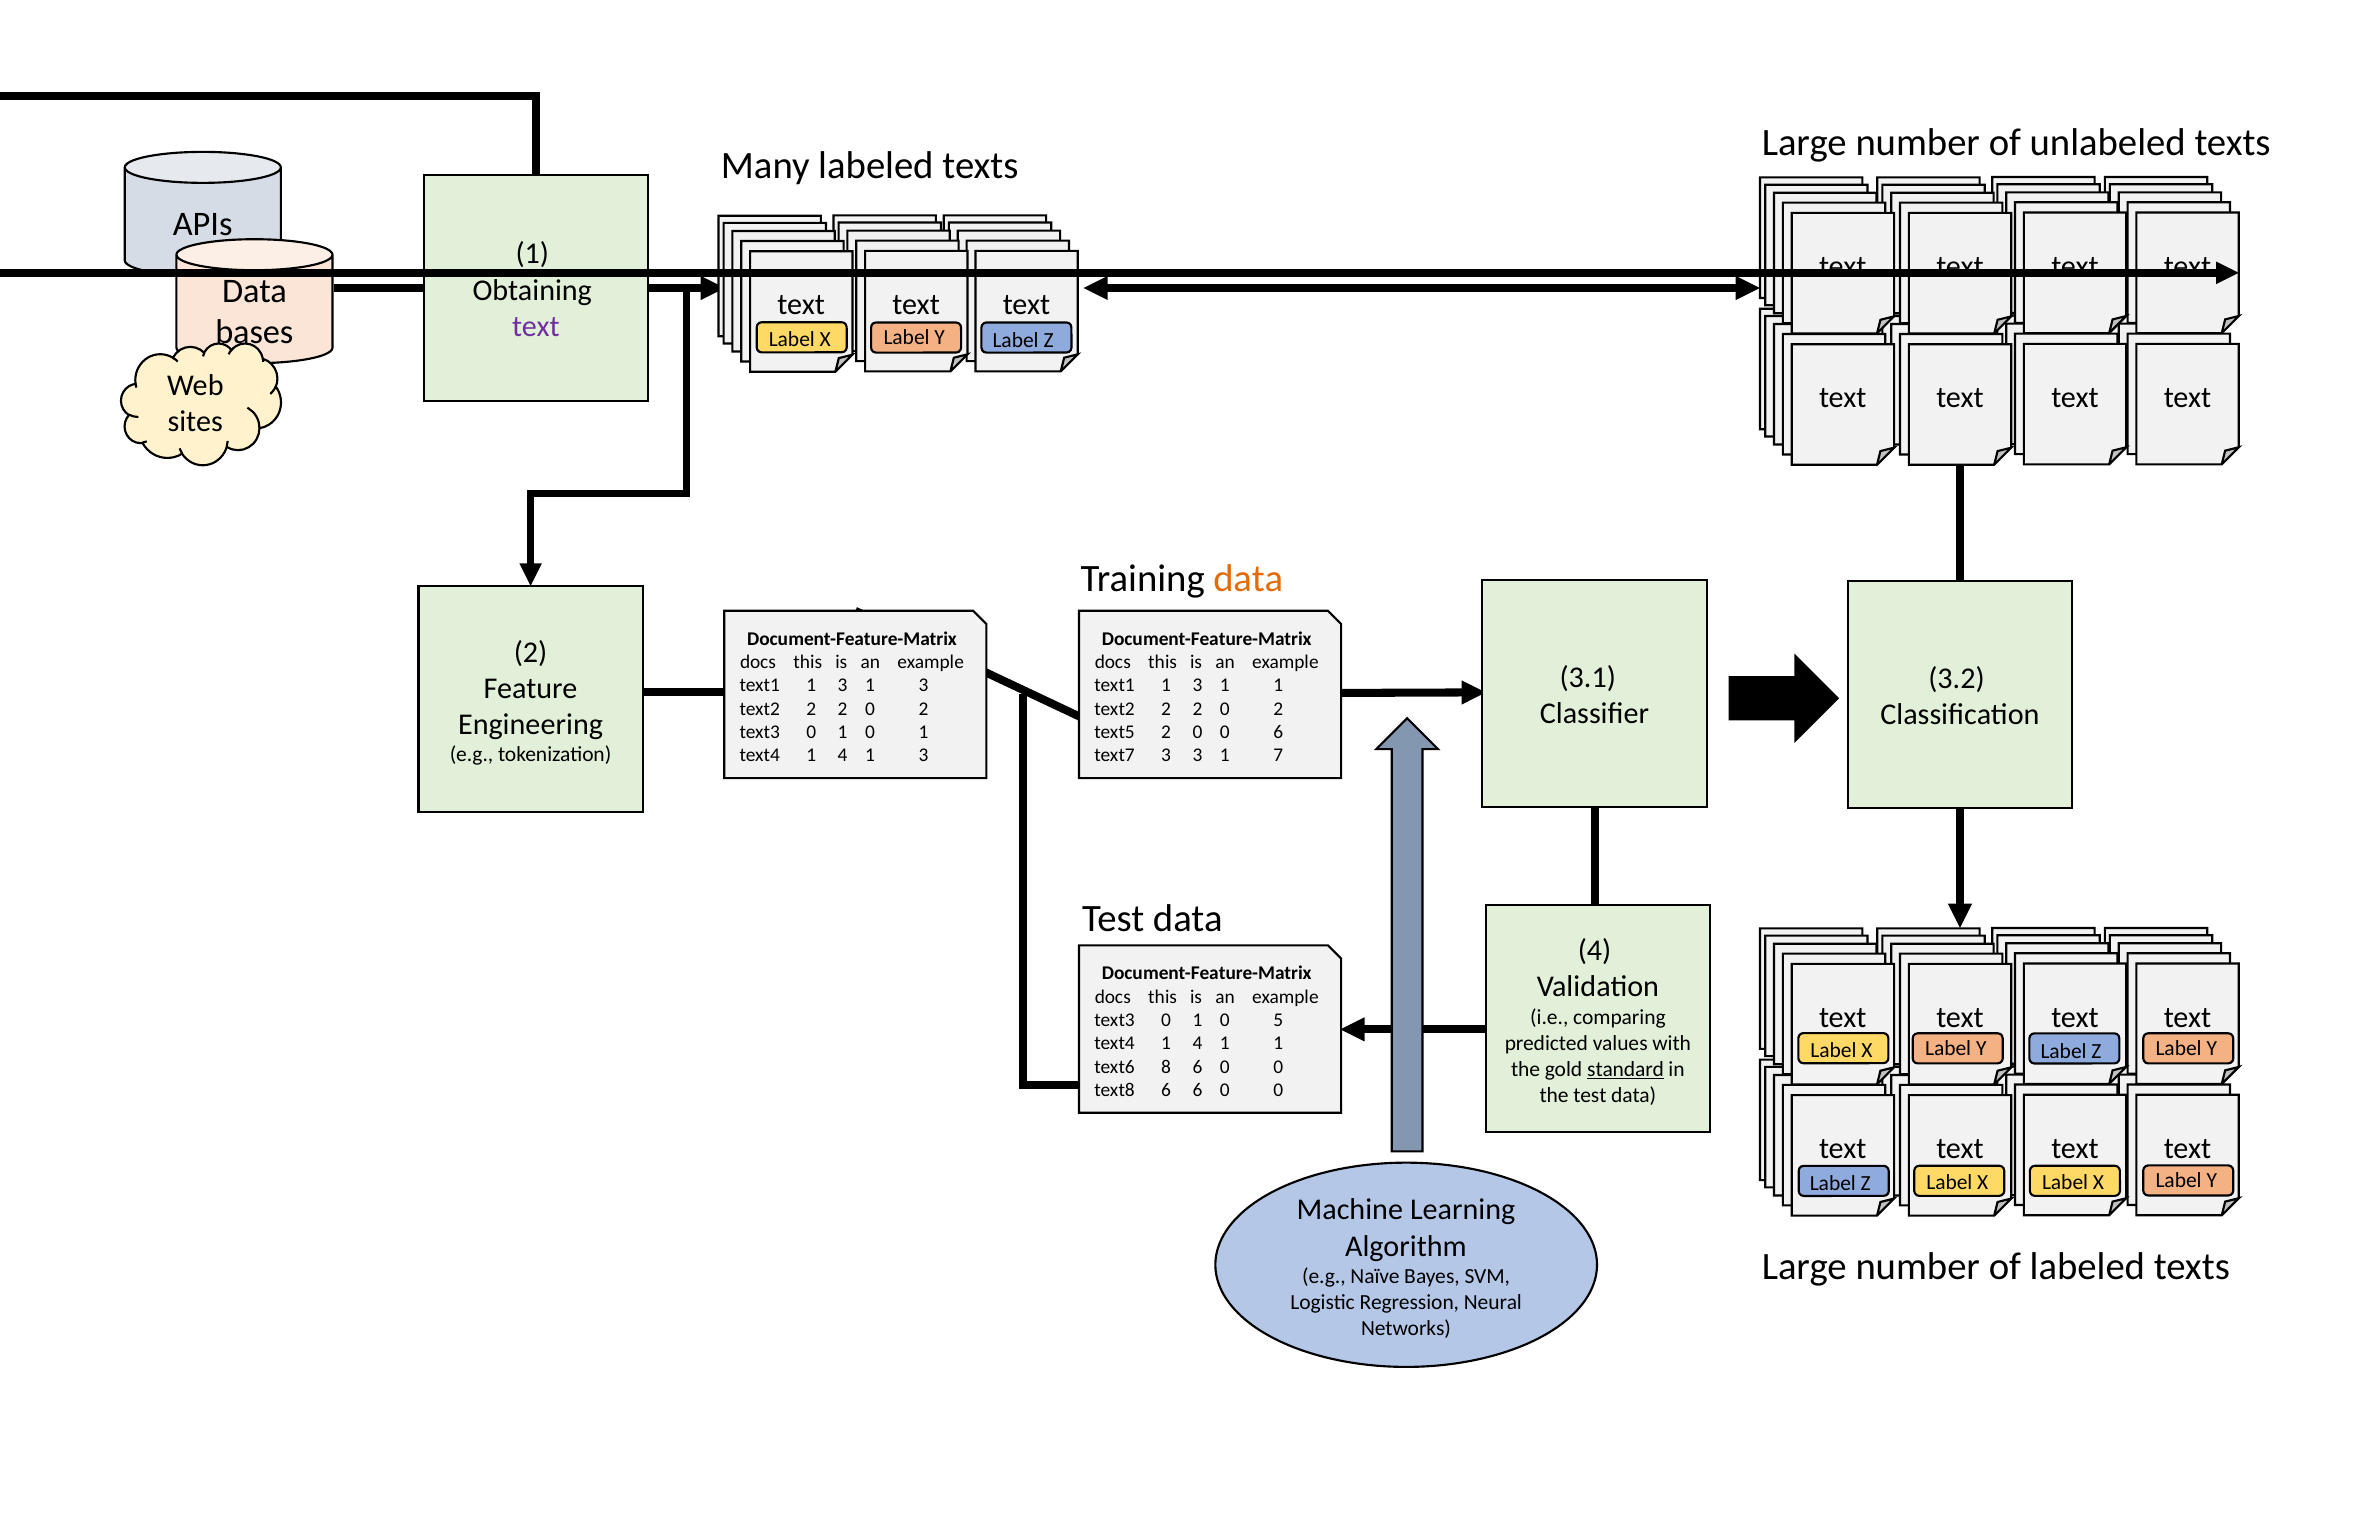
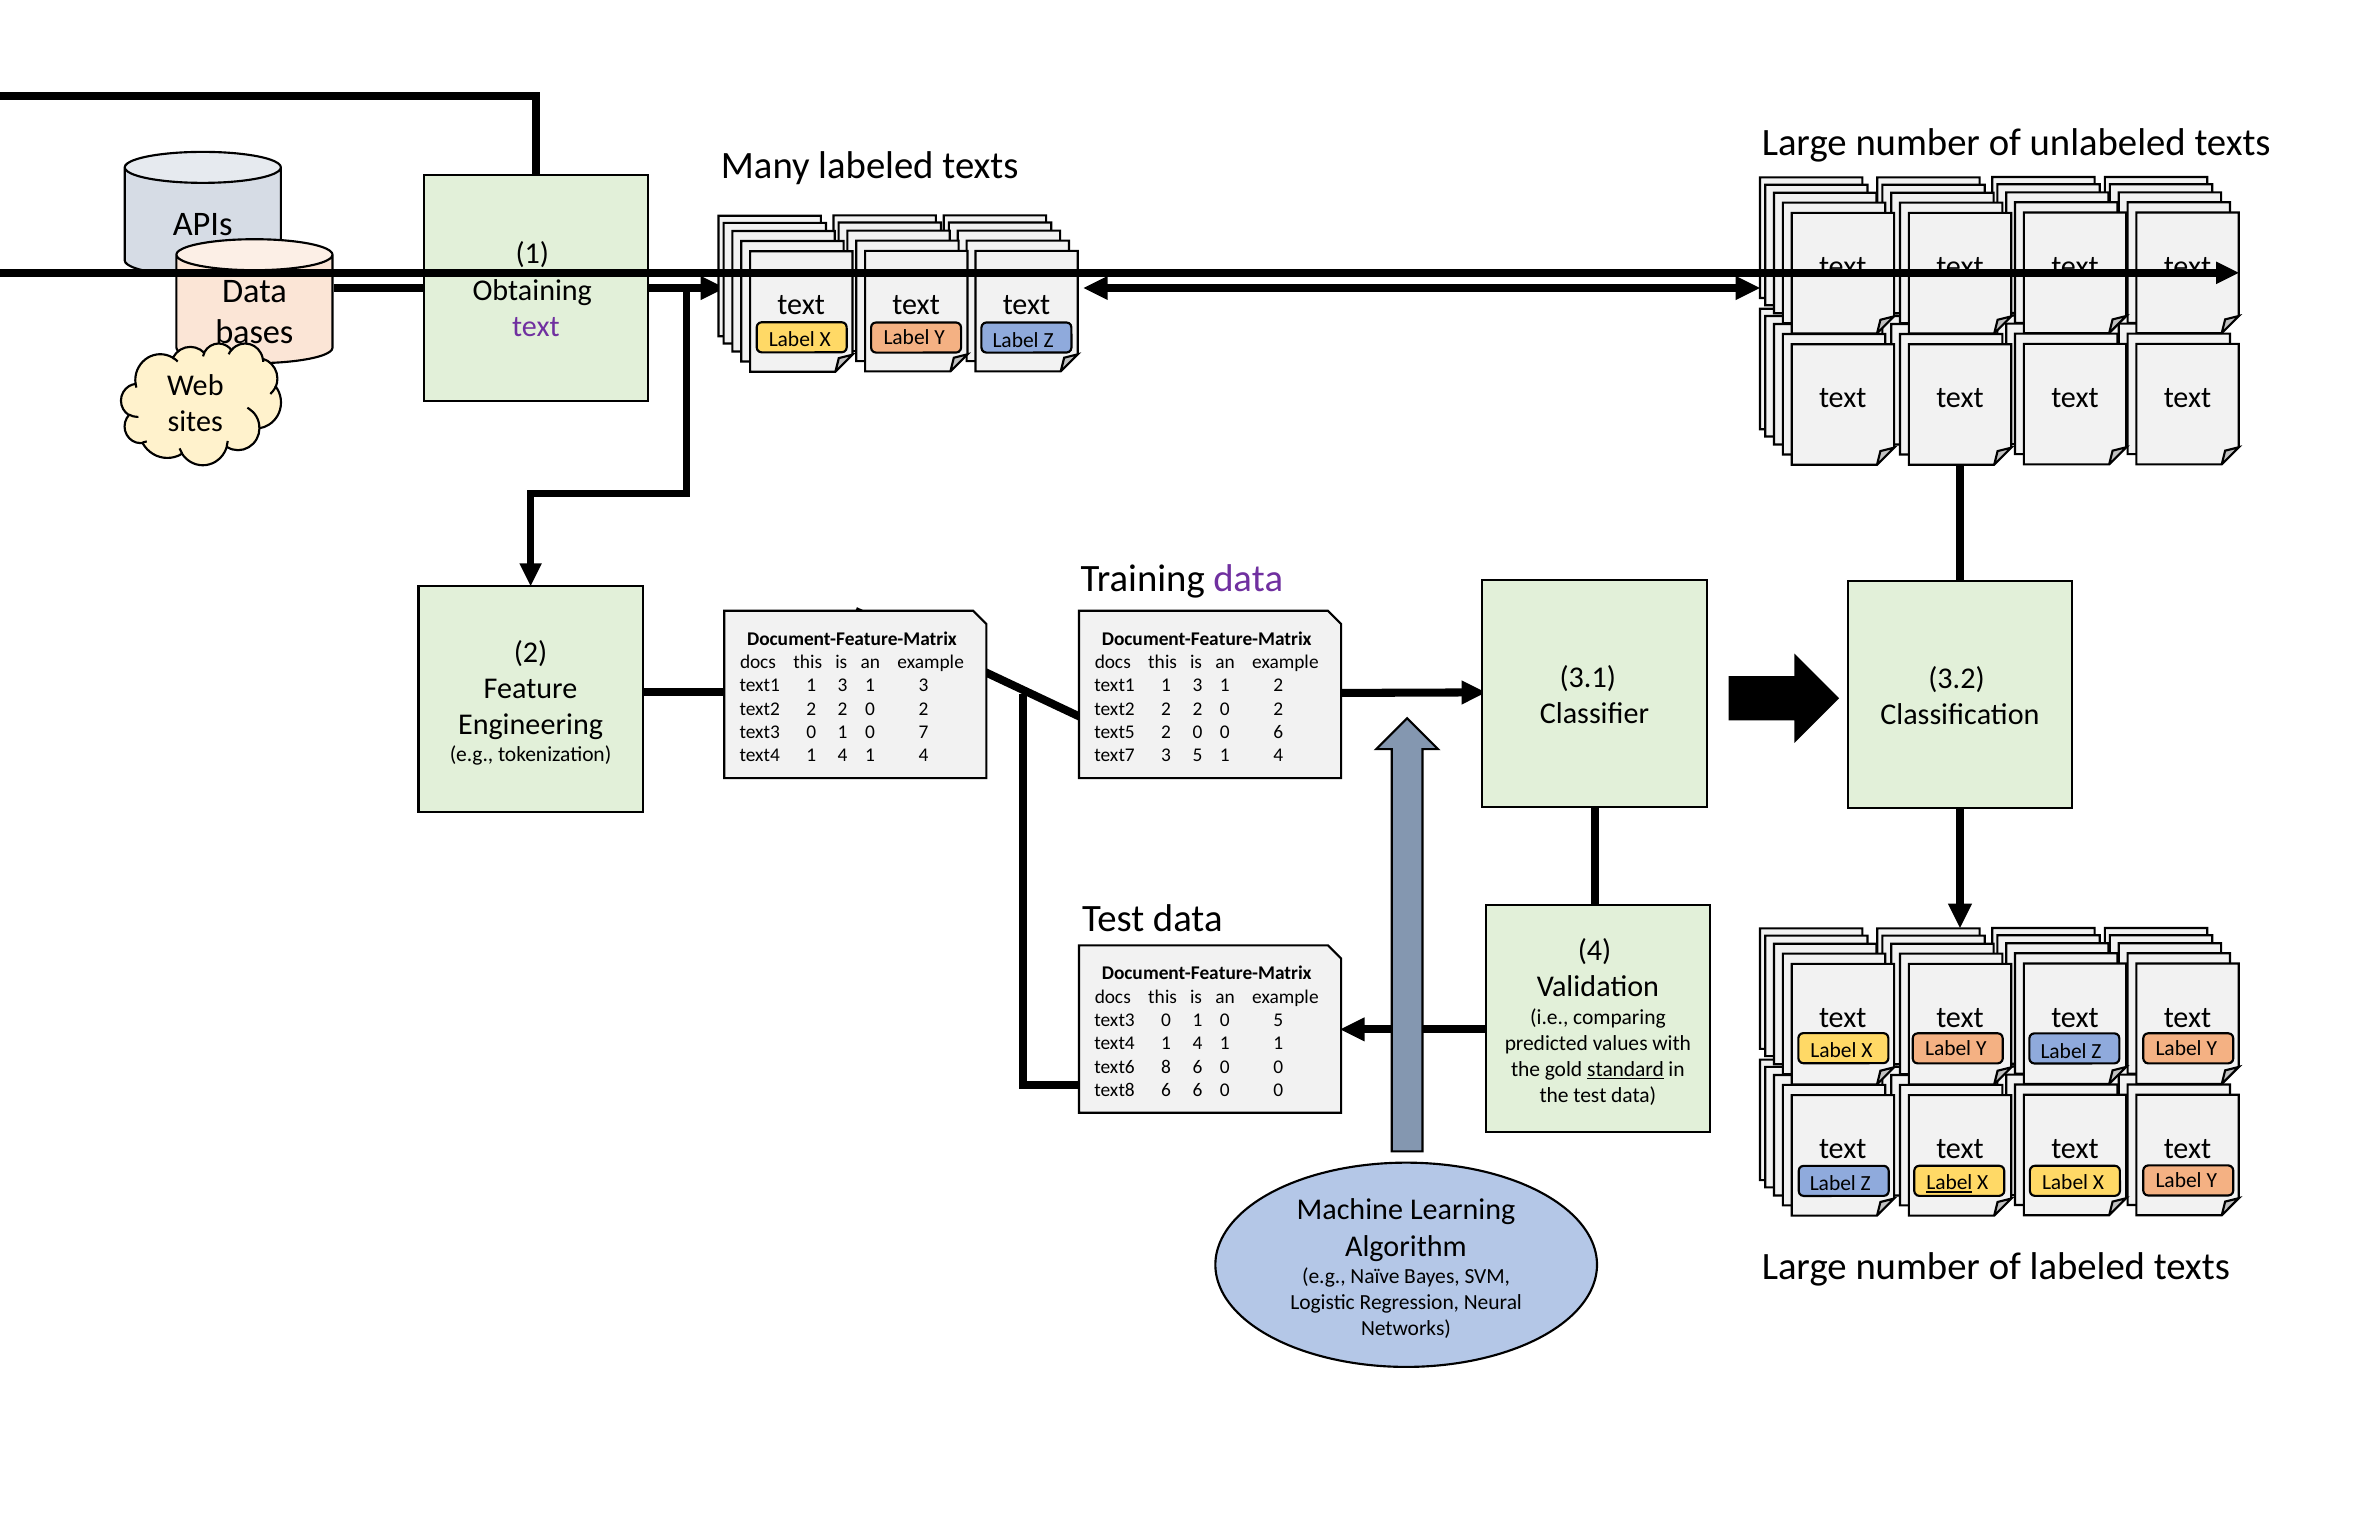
data colour: orange -> purple (1248, 578)
3 1 1: 1 -> 2 (1278, 685)
1 0 1: 1 -> 7 (924, 732)
4 1 3: 3 -> 4 (924, 755)
3 3: 3 -> 5 (1197, 755)
7: 7 -> 4 (1278, 755)
Label underline: none -> present (1949, 1182)
